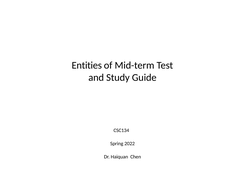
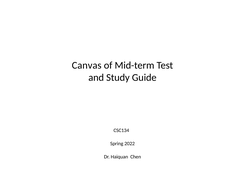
Entities: Entities -> Canvas (87, 65)
